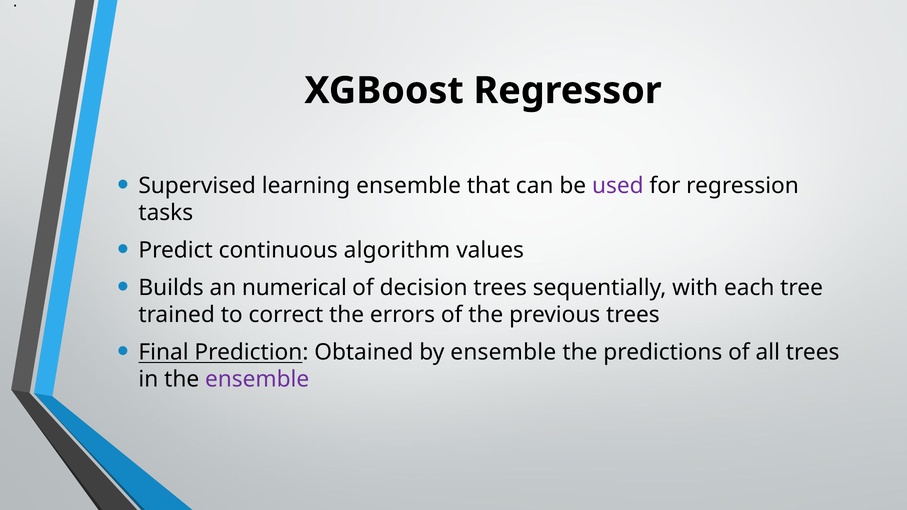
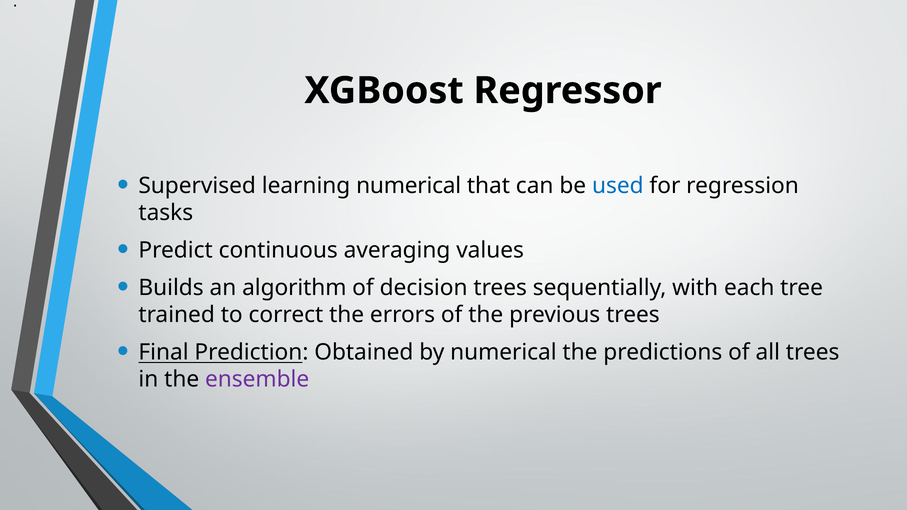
learning ensemble: ensemble -> numerical (409, 186)
used colour: purple -> blue (618, 186)
algorithm: algorithm -> averaging (397, 250)
numerical: numerical -> algorithm (294, 288)
by ensemble: ensemble -> numerical (503, 352)
